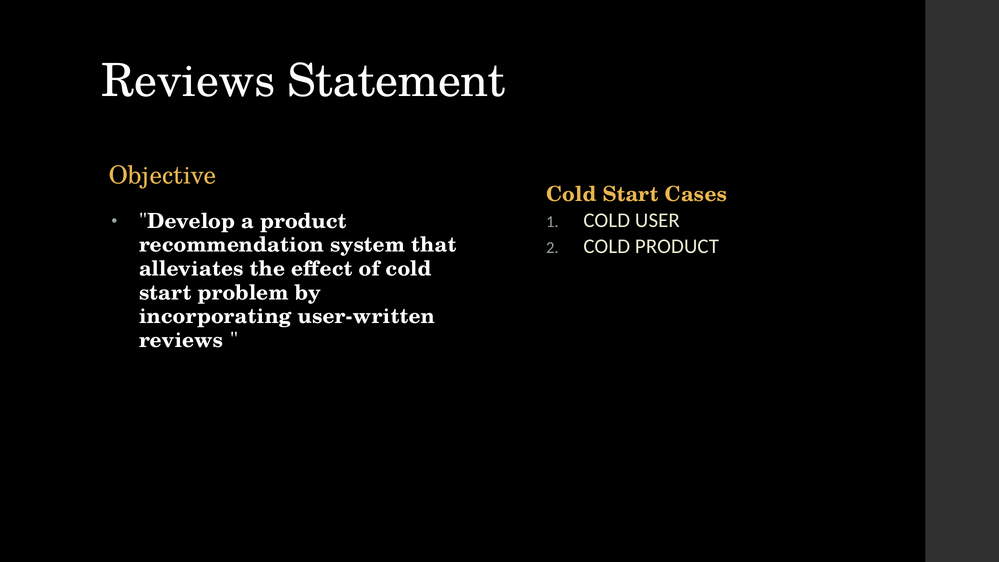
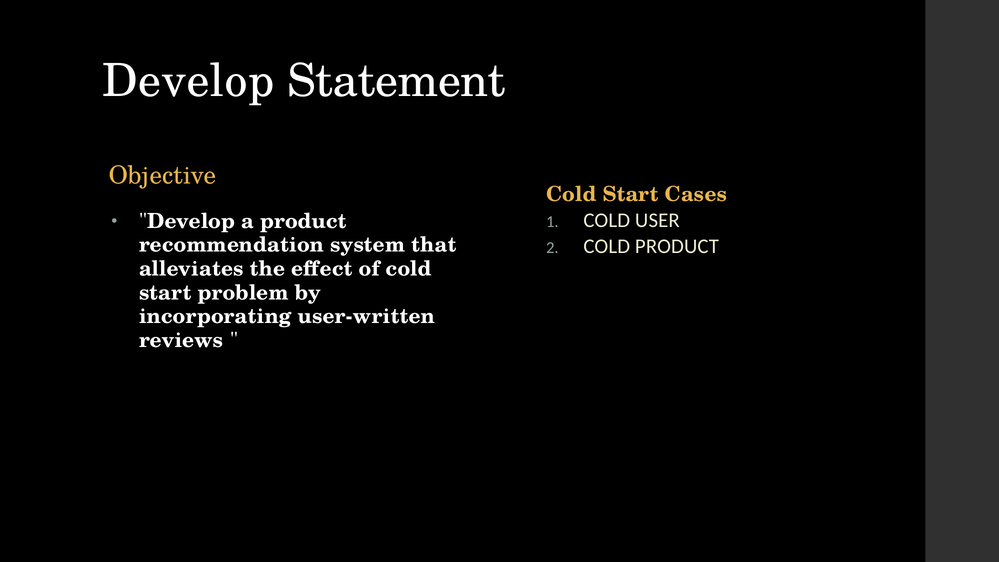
Reviews: Reviews -> Develop (188, 81)
